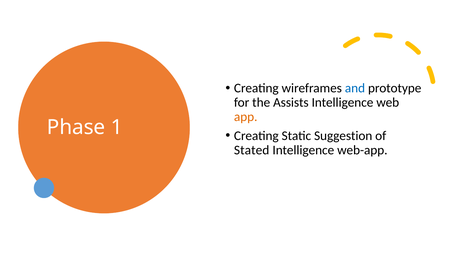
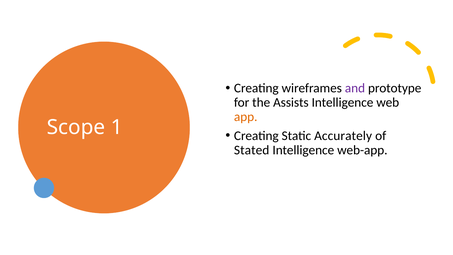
and colour: blue -> purple (355, 88)
Phase: Phase -> Scope (76, 127)
Suggestion: Suggestion -> Accurately (343, 136)
